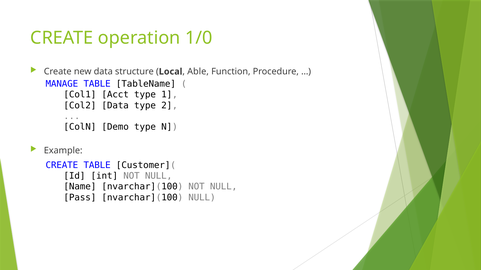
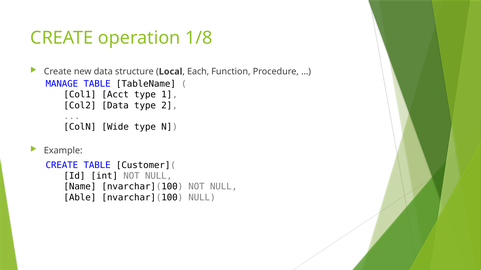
1/0: 1/0 -> 1/8 (199, 38)
Able: Able -> Each (198, 72)
Demo: Demo -> Wide (115, 127)
Pass: Pass -> Able (80, 198)
